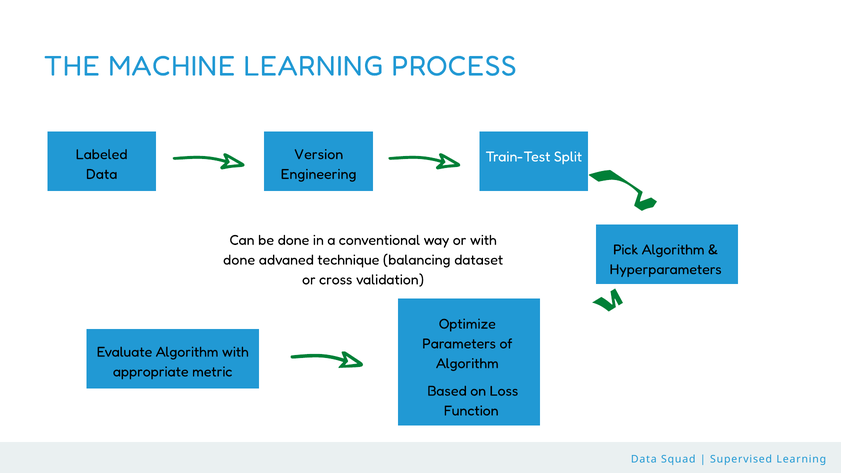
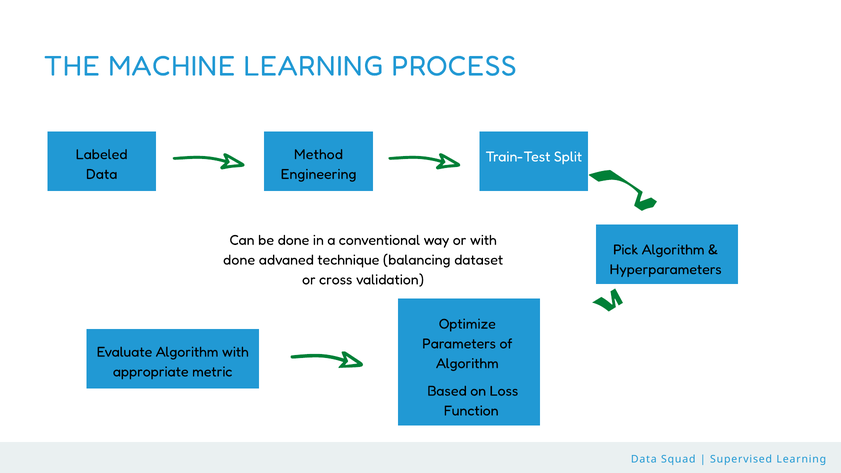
Version: Version -> Method (318, 154)
